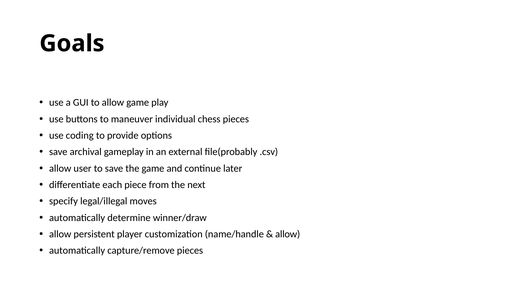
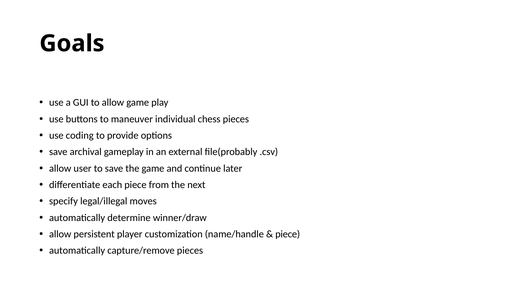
allow: allow -> piece (288, 234)
